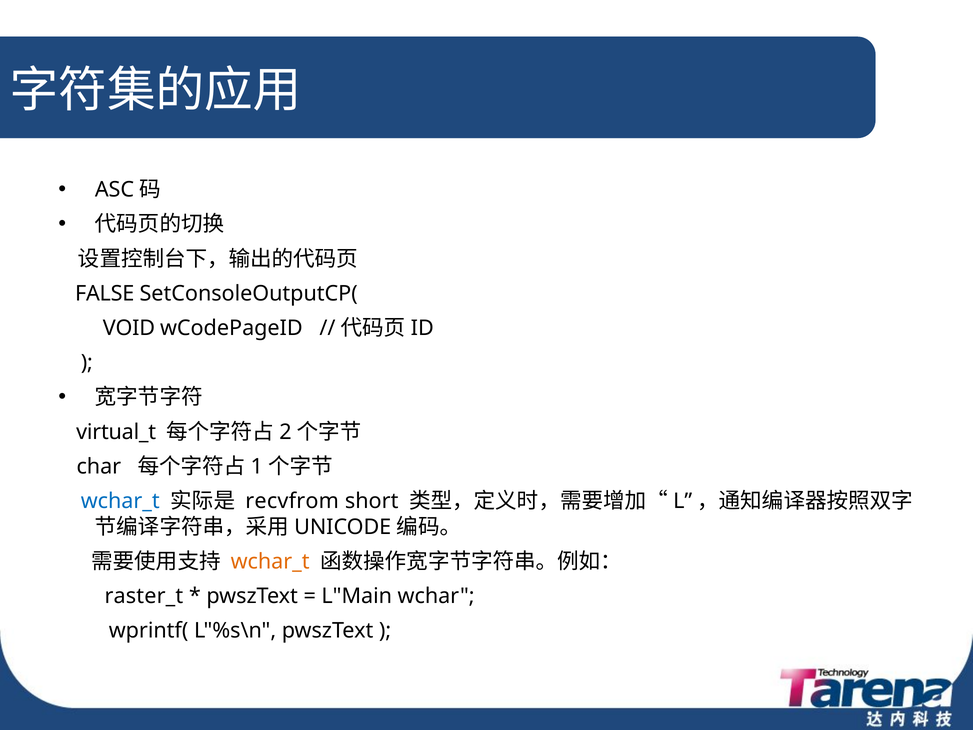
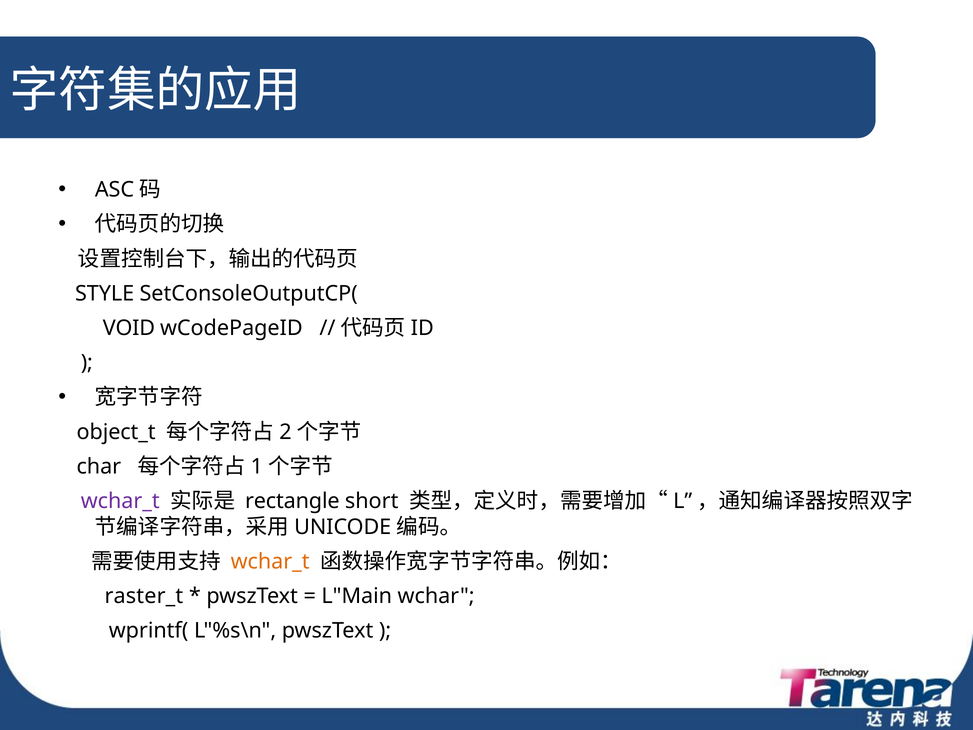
FALSE: FALSE -> STYLE (105, 293)
virtual_t: virtual_t -> object_t (116, 432)
wchar_t colour: blue -> purple (120, 501)
recvfrom: recvfrom -> rectangle (292, 501)
